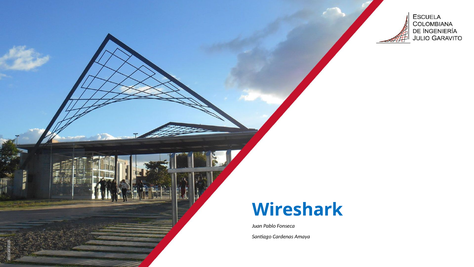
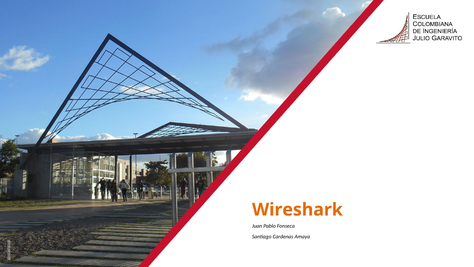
Wireshark colour: blue -> orange (297, 209)
